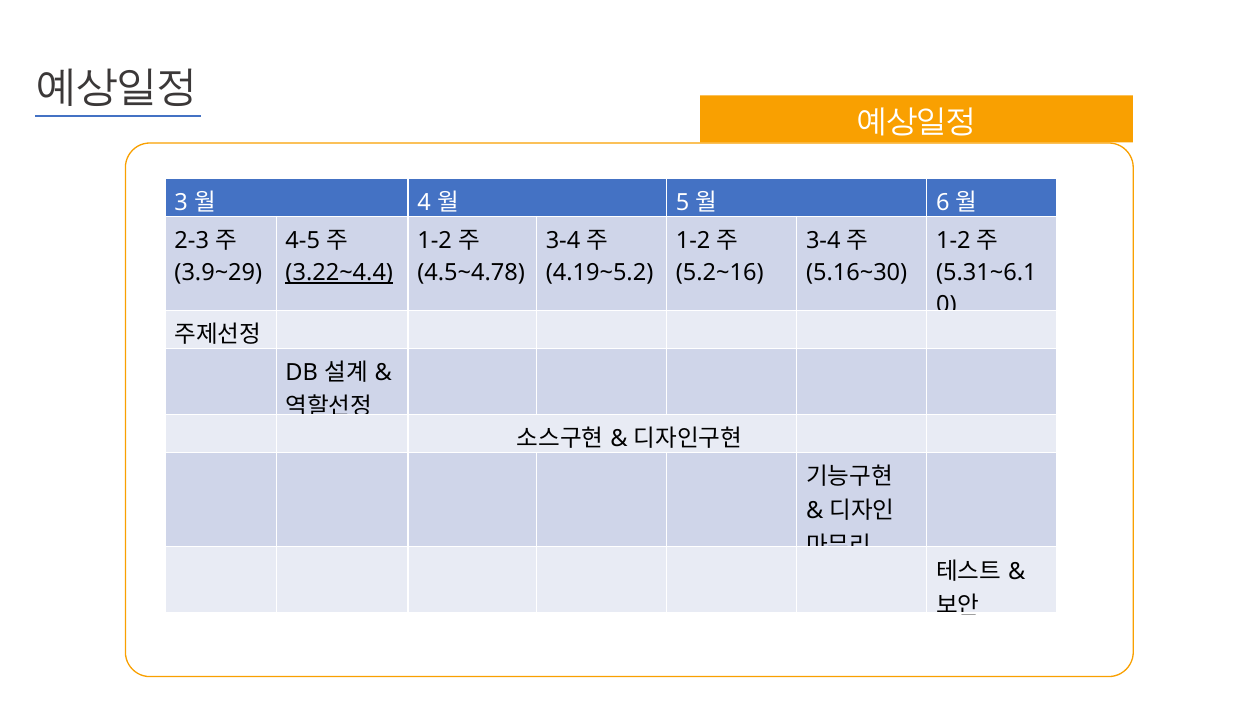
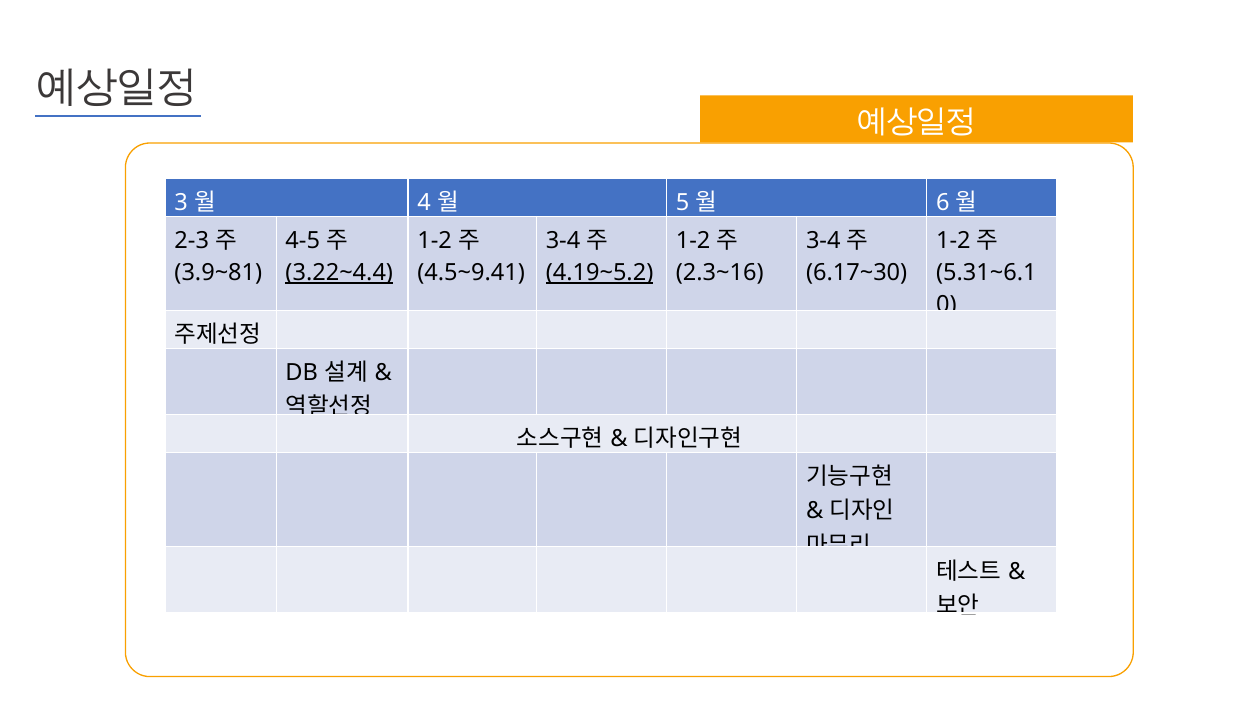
3.9~29: 3.9~29 -> 3.9~81 (218, 273)
4.5~4.78: 4.5~4.78 -> 4.5~9.41 (471, 273)
4.19~5.2 underline: none -> present (600, 273)
5.2~16: 5.2~16 -> 2.3~16 (720, 273)
5.16~30: 5.16~30 -> 6.17~30 (857, 273)
